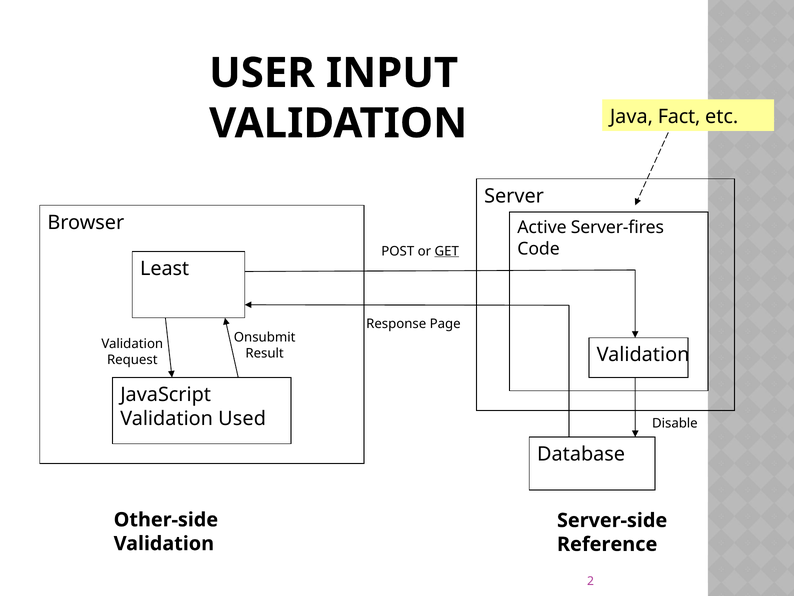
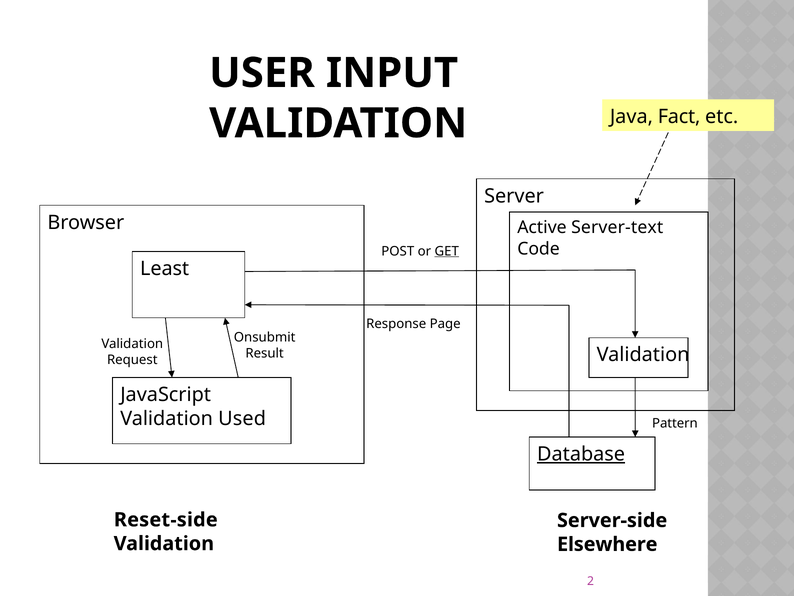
Server-fires: Server-fires -> Server-text (617, 227)
Disable: Disable -> Pattern (675, 423)
Database underline: none -> present (581, 454)
Other-side: Other-side -> Reset-side (166, 519)
Reference: Reference -> Elsewhere (607, 544)
